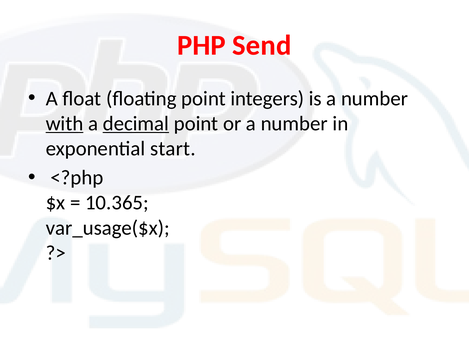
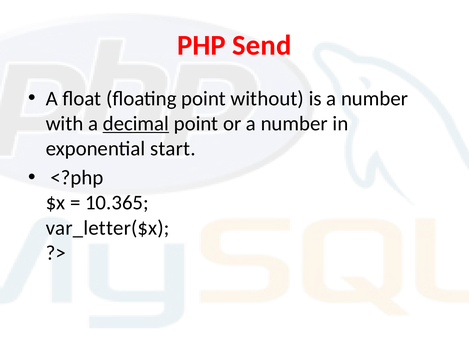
integers: integers -> without (267, 98)
with underline: present -> none (65, 123)
var_usage($x: var_usage($x -> var_letter($x (108, 228)
